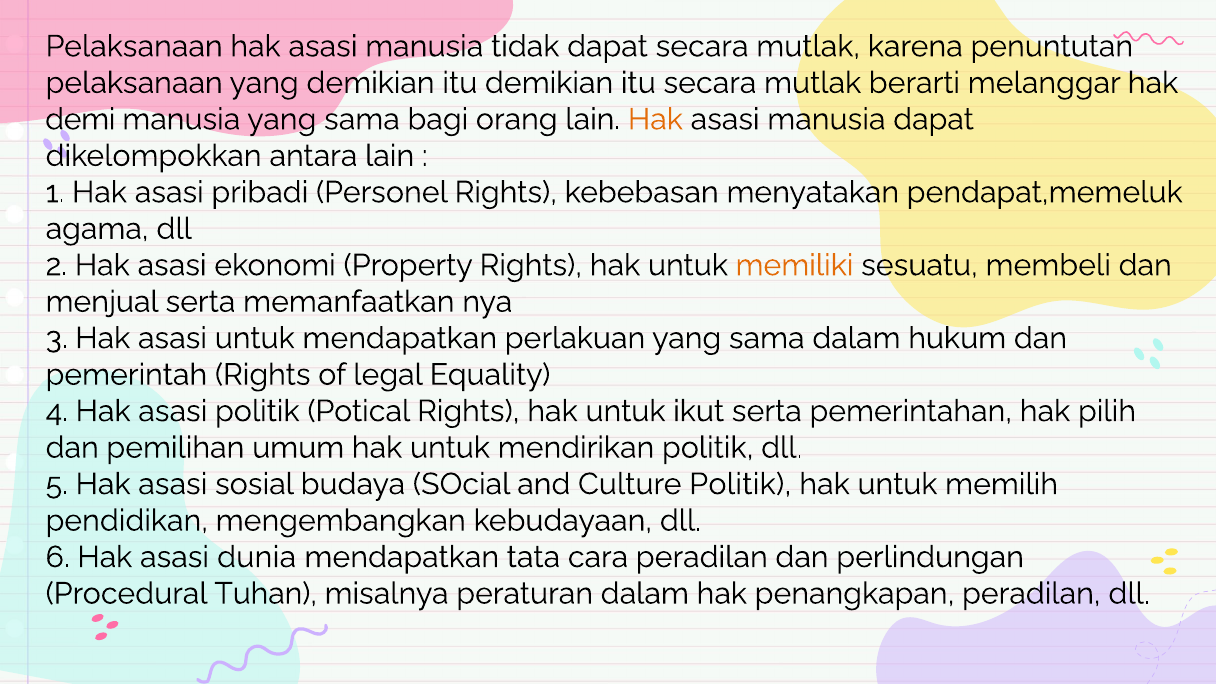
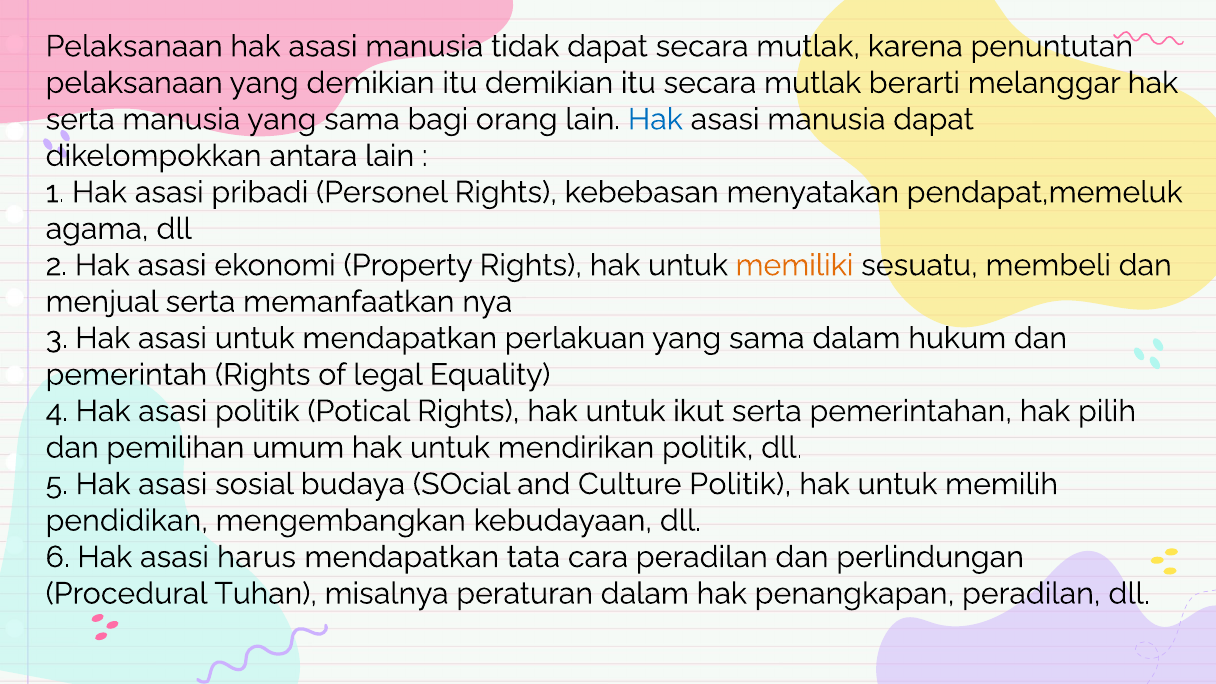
demi: demi -> serta (80, 119)
Hak colour: orange -> blue (655, 119)
dunia: dunia -> harus (257, 557)
